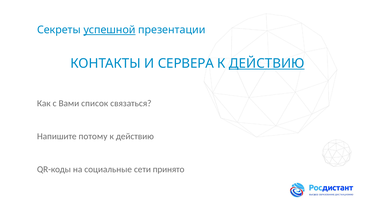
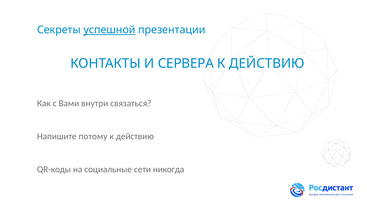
ДЕЙСТВИЮ underline: present -> none (267, 64)
список: список -> внутри (95, 104)
принято: принято -> никогда (169, 170)
